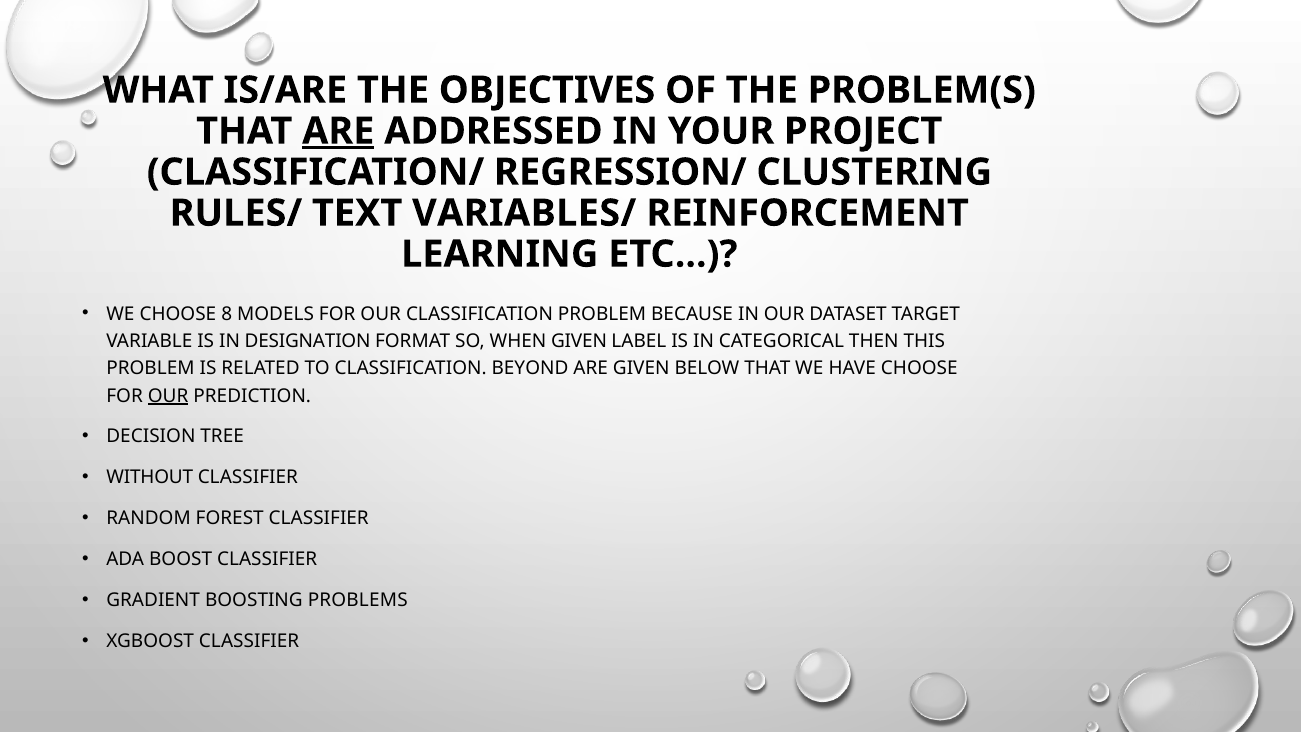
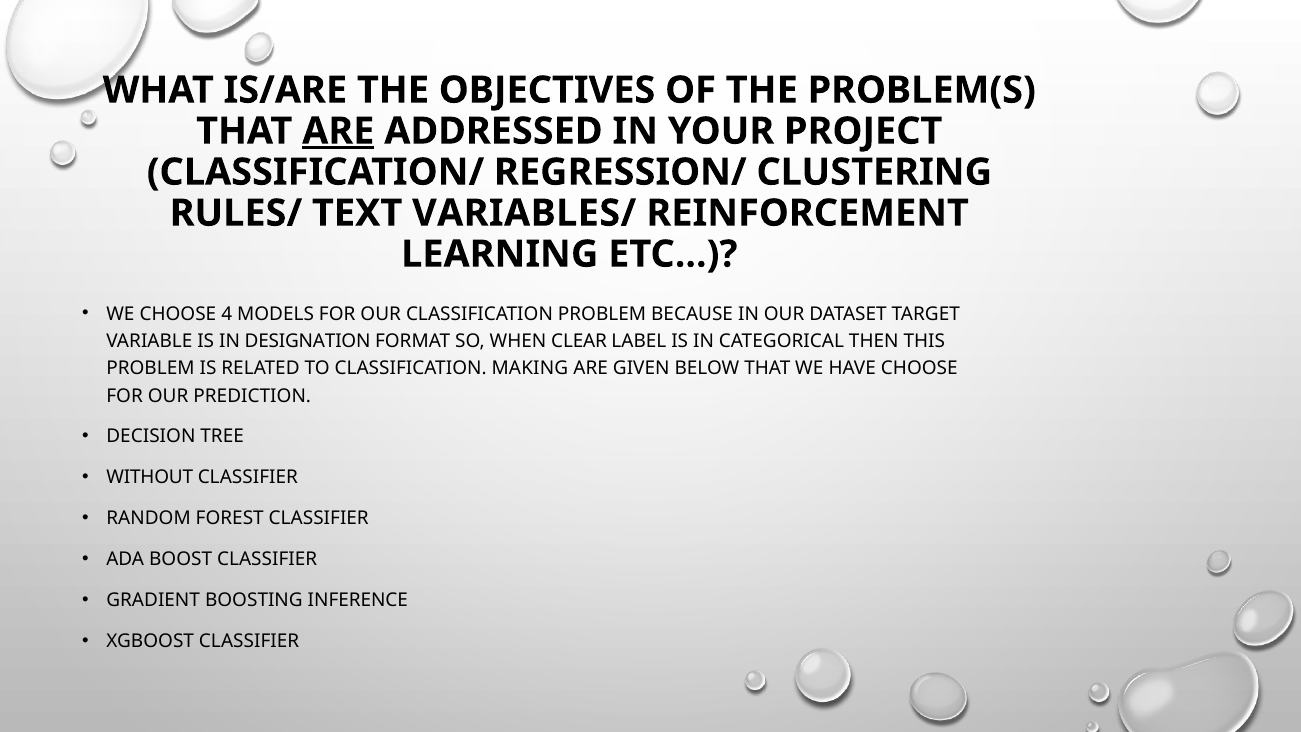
8: 8 -> 4 (227, 314)
WHEN GIVEN: GIVEN -> CLEAR (579, 341)
BEYOND: BEYOND -> MAKING (530, 368)
OUR underline: present -> none (168, 396)
PROBLEMS: PROBLEMS -> INFERENCE (358, 600)
